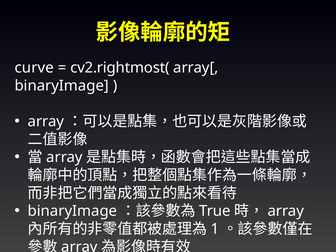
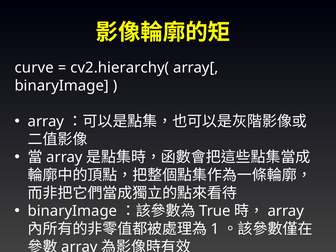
cv2.rightmost(: cv2.rightmost( -> cv2.hierarchy( (120, 68)
